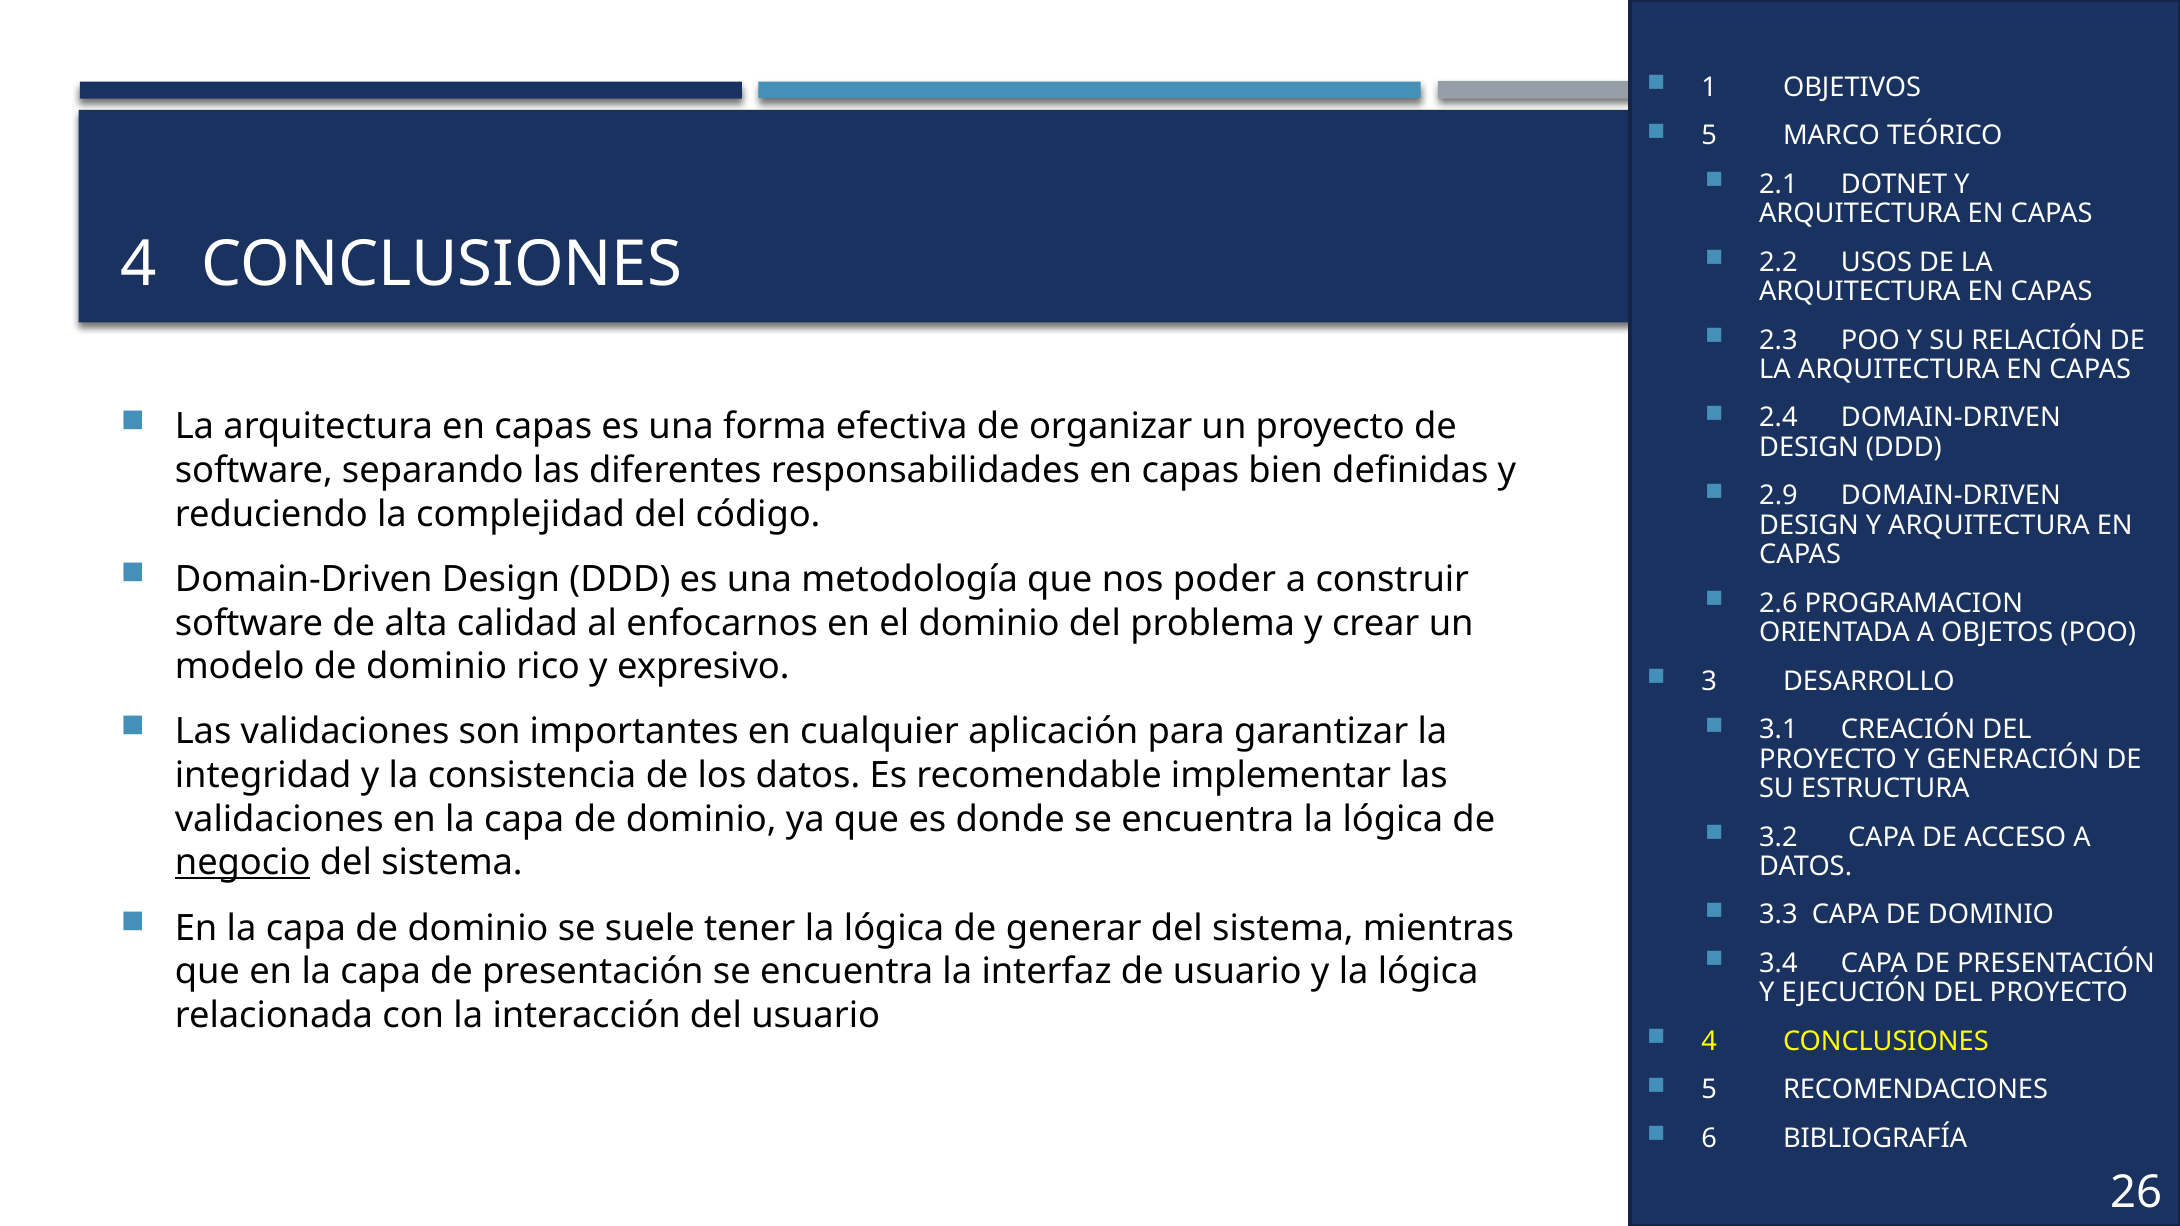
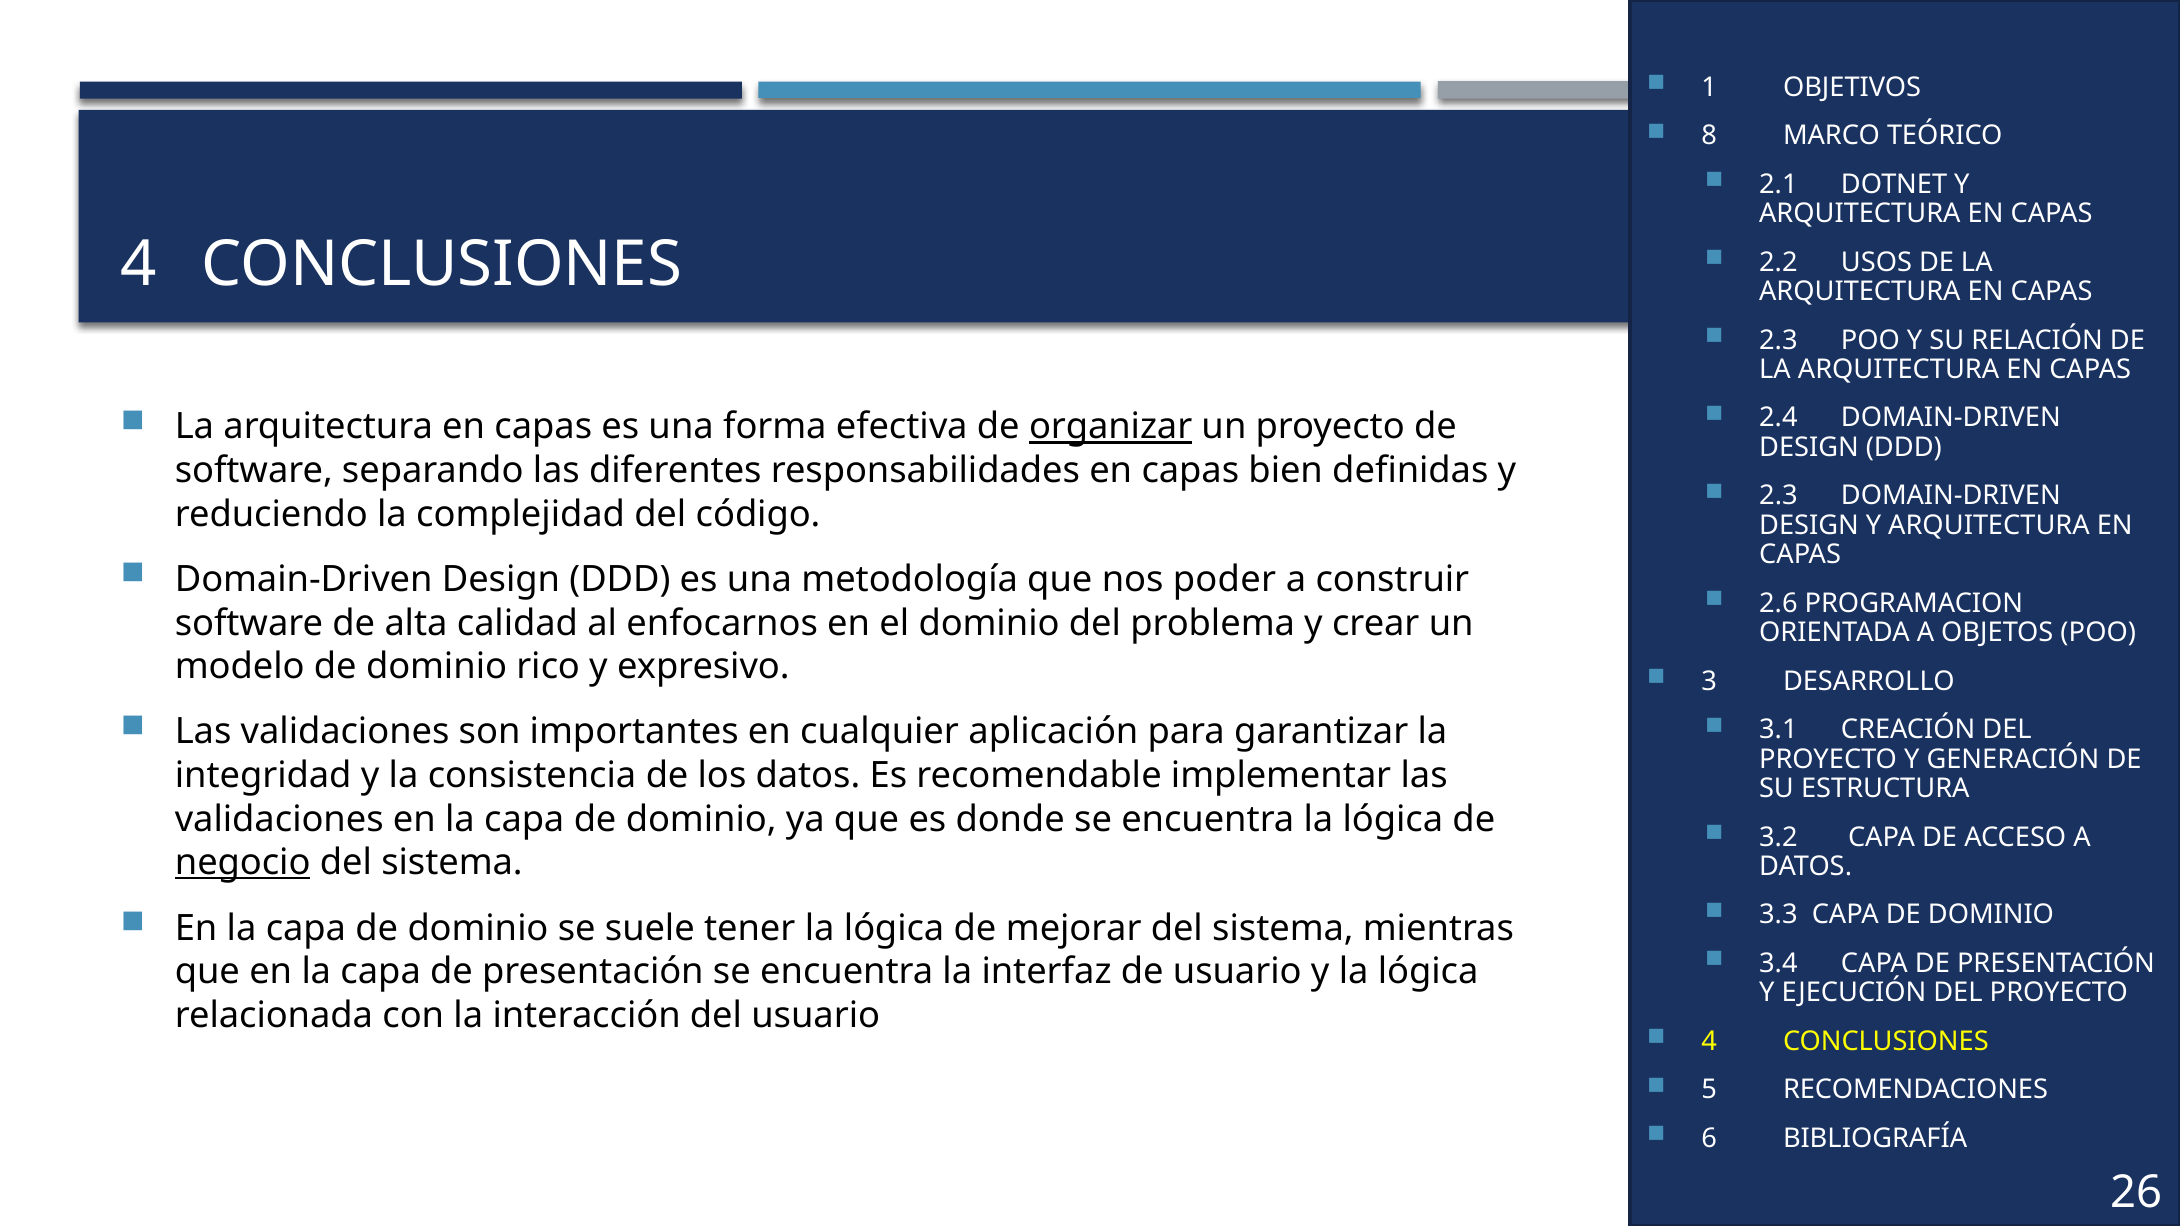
5: 5 -> 8 (1709, 136)
organizar underline: none -> present (1111, 427)
2.9: 2.9 -> 2.3 (1778, 496)
generar: generar -> mejorar (1074, 928)
